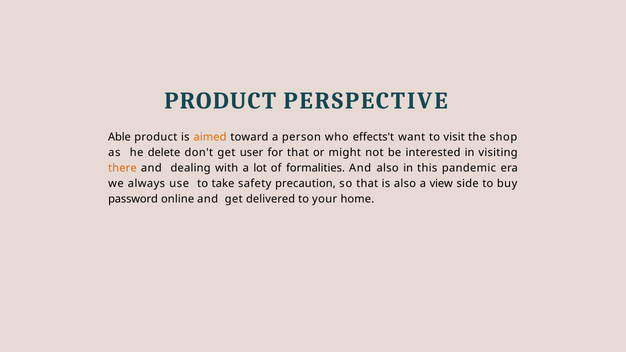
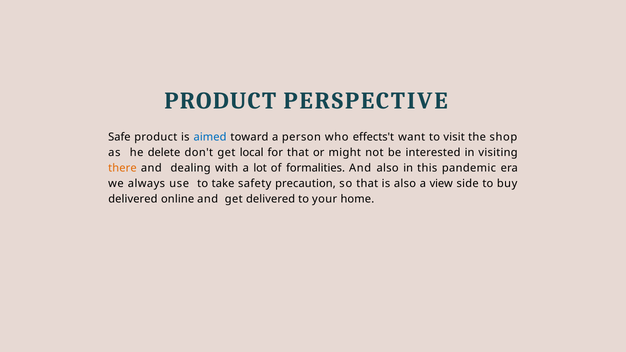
Able: Able -> Safe (119, 137)
aimed colour: orange -> blue (210, 137)
user: user -> local (252, 153)
password: password -> delivered (133, 199)
